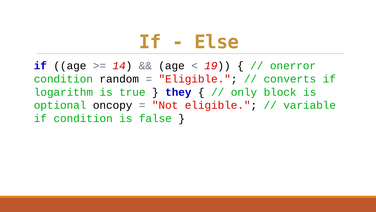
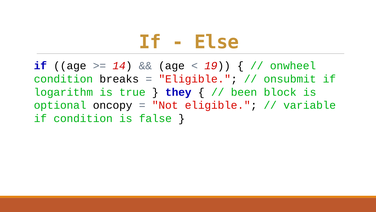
onerror: onerror -> onwheel (293, 66)
random: random -> breaks (119, 79)
converts: converts -> onsubmit (290, 79)
only: only -> been (244, 92)
